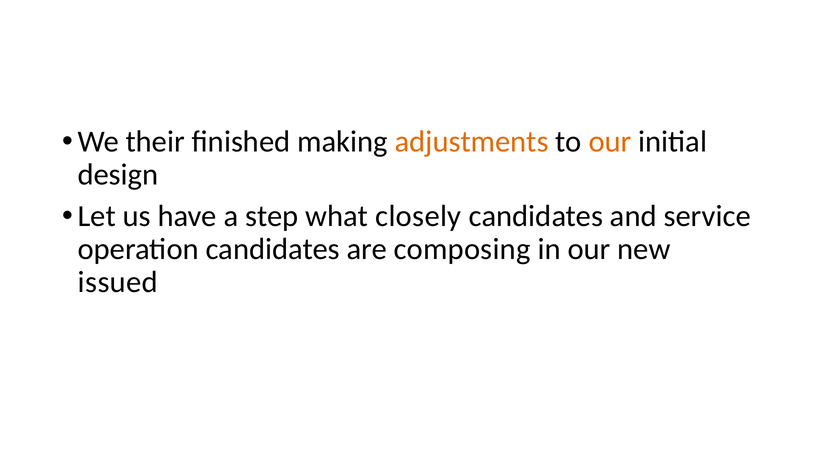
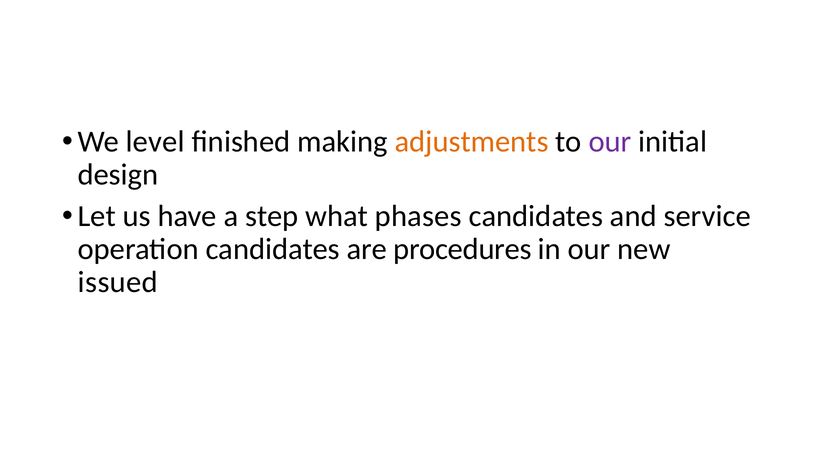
their: their -> level (155, 142)
our colour: orange -> purple (610, 142)
closely: closely -> phases (418, 216)
composing: composing -> procedures (462, 250)
